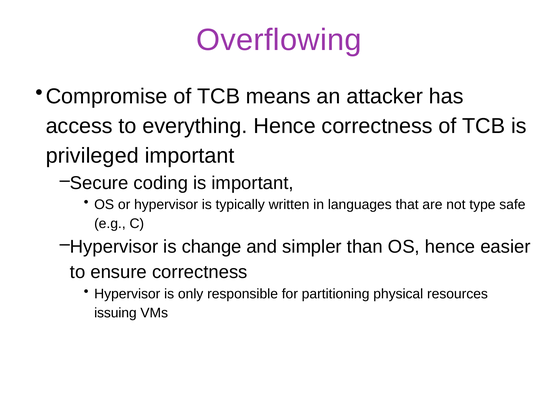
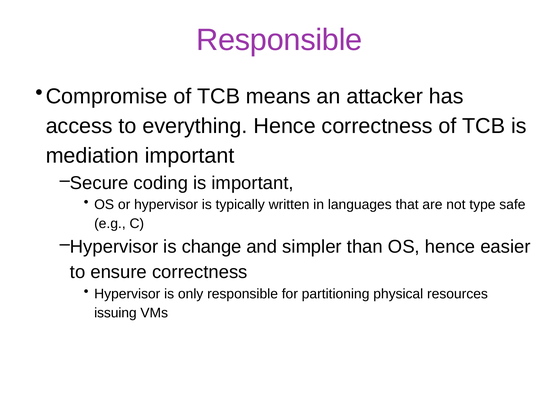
Overflowing: Overflowing -> Responsible (279, 40)
privileged: privileged -> mediation (92, 156)
